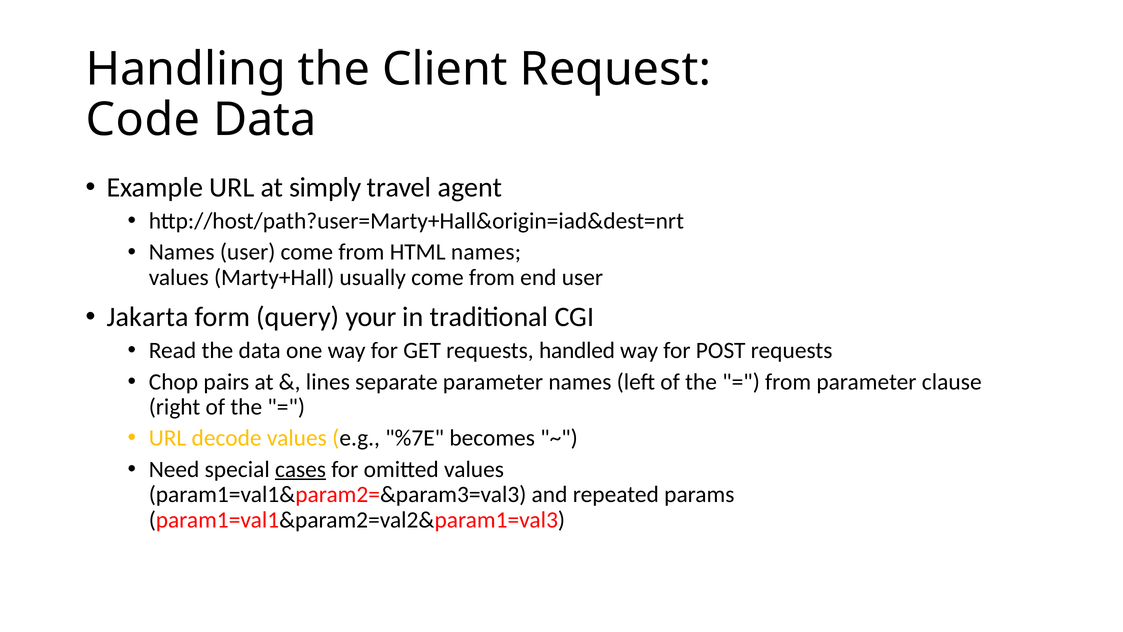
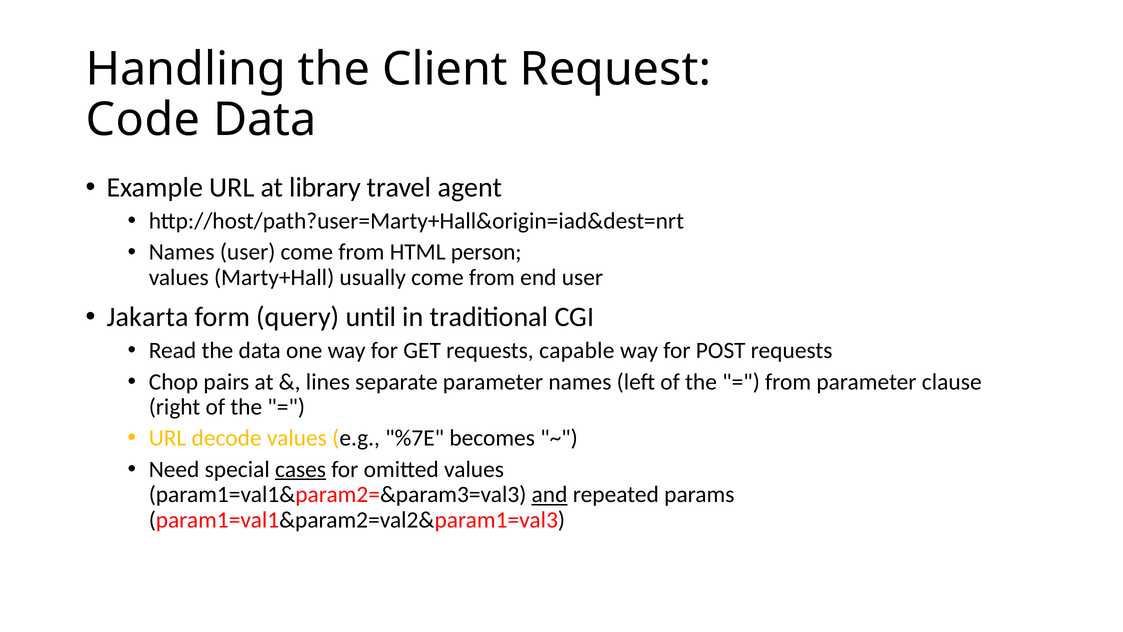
simply: simply -> library (325, 187)
HTML names: names -> person (486, 252)
your: your -> until (371, 317)
handled: handled -> capable (577, 350)
and underline: none -> present (550, 494)
